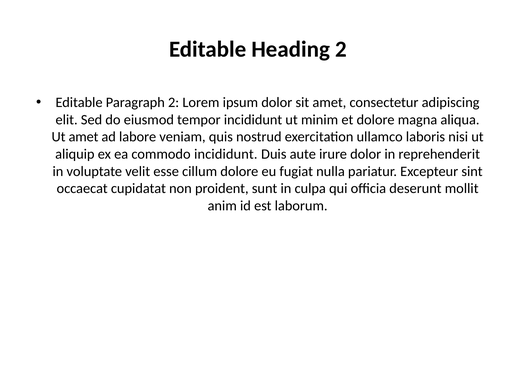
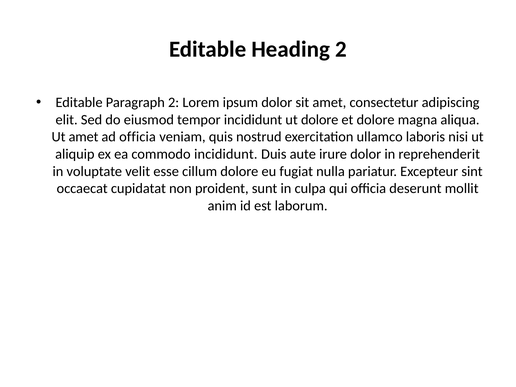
ut minim: minim -> dolore (320, 120)
ad labore: labore -> officia (138, 137)
